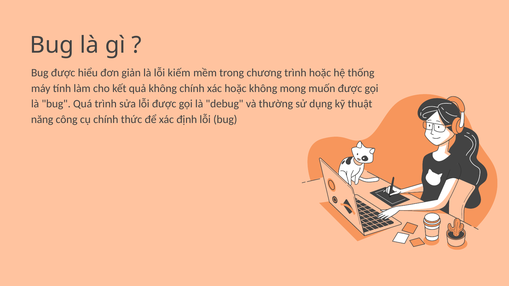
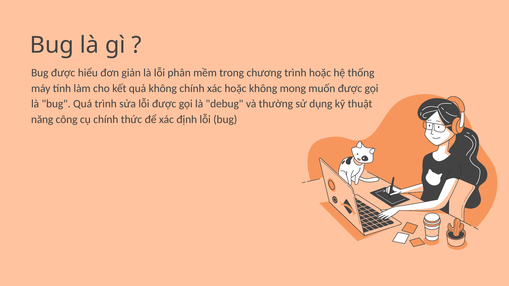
kiếm: kiếm -> phân (179, 73)
